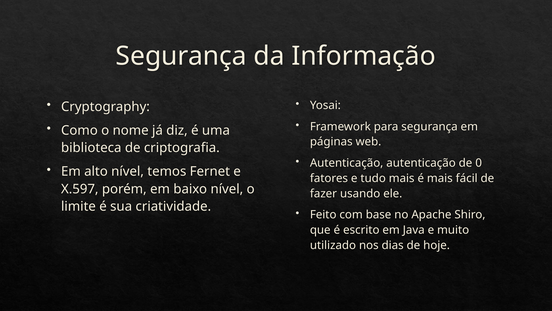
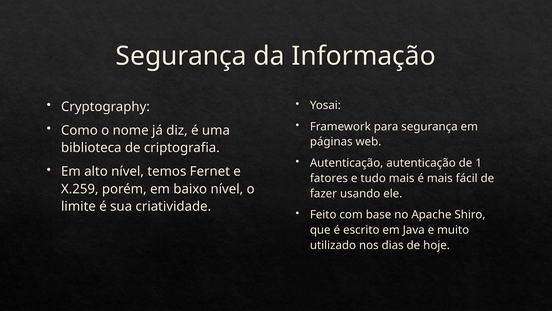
0: 0 -> 1 (479, 163)
X.597: X.597 -> X.259 (80, 189)
